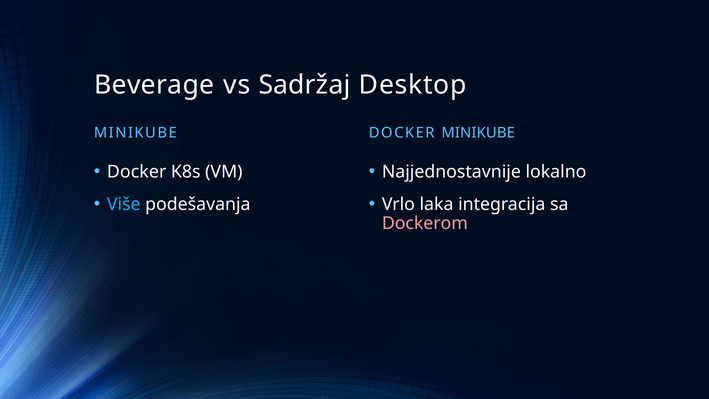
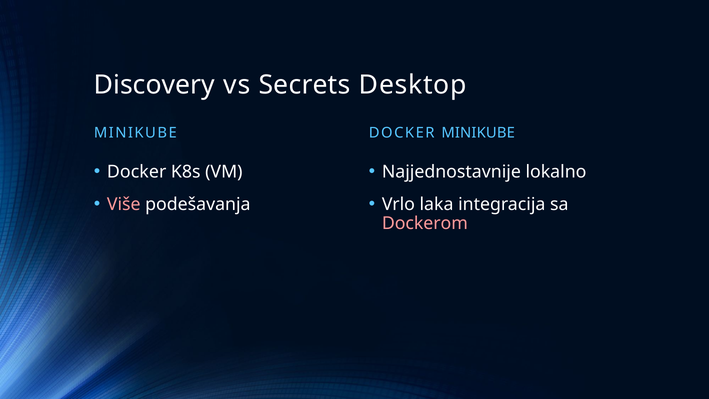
Beverage: Beverage -> Discovery (154, 85)
Sadržaj: Sadržaj -> Secrets (305, 85)
Više colour: light blue -> pink (124, 204)
